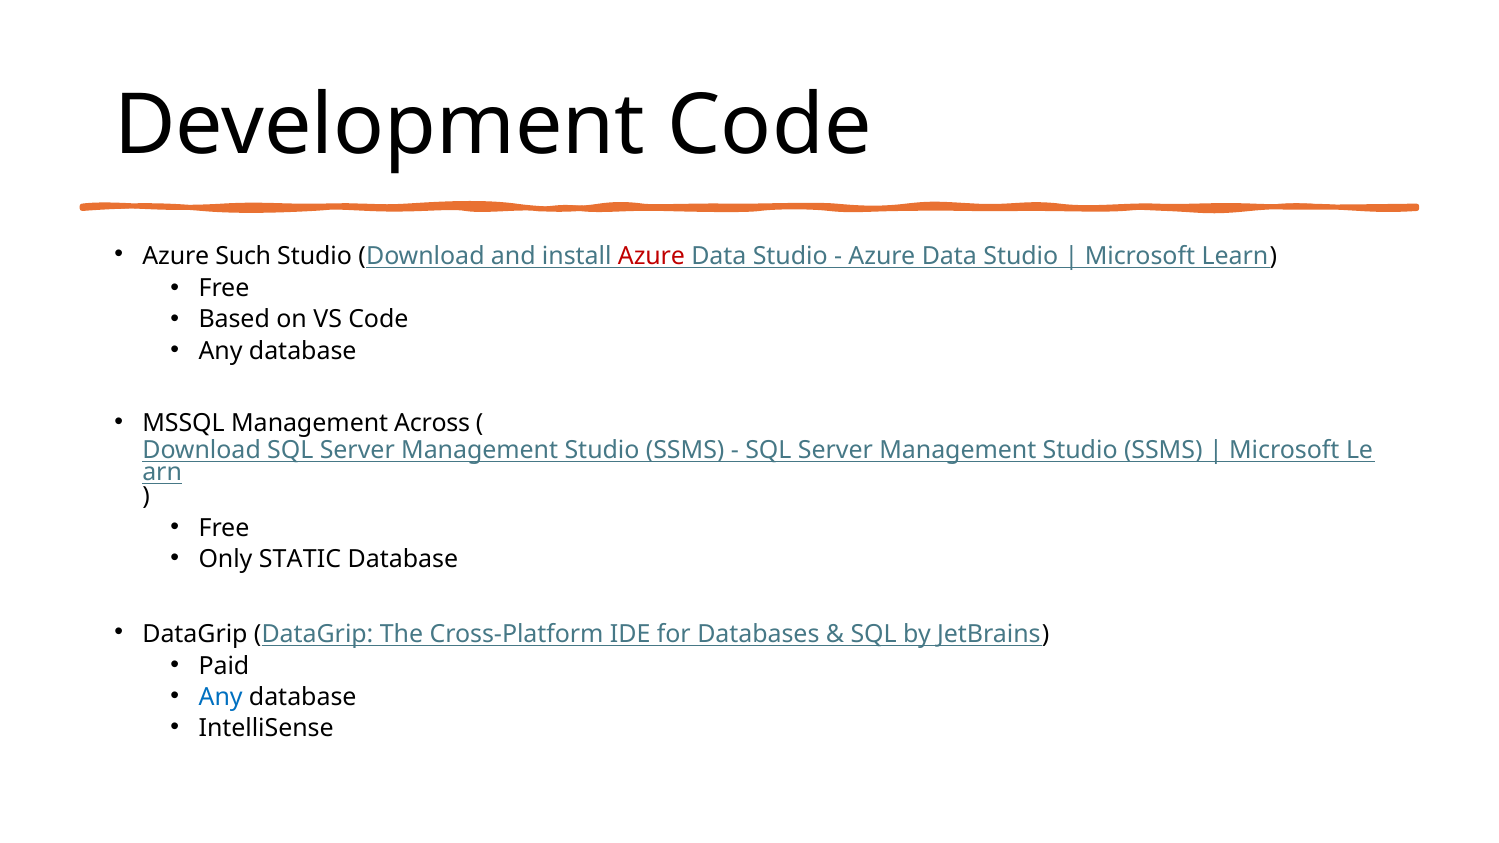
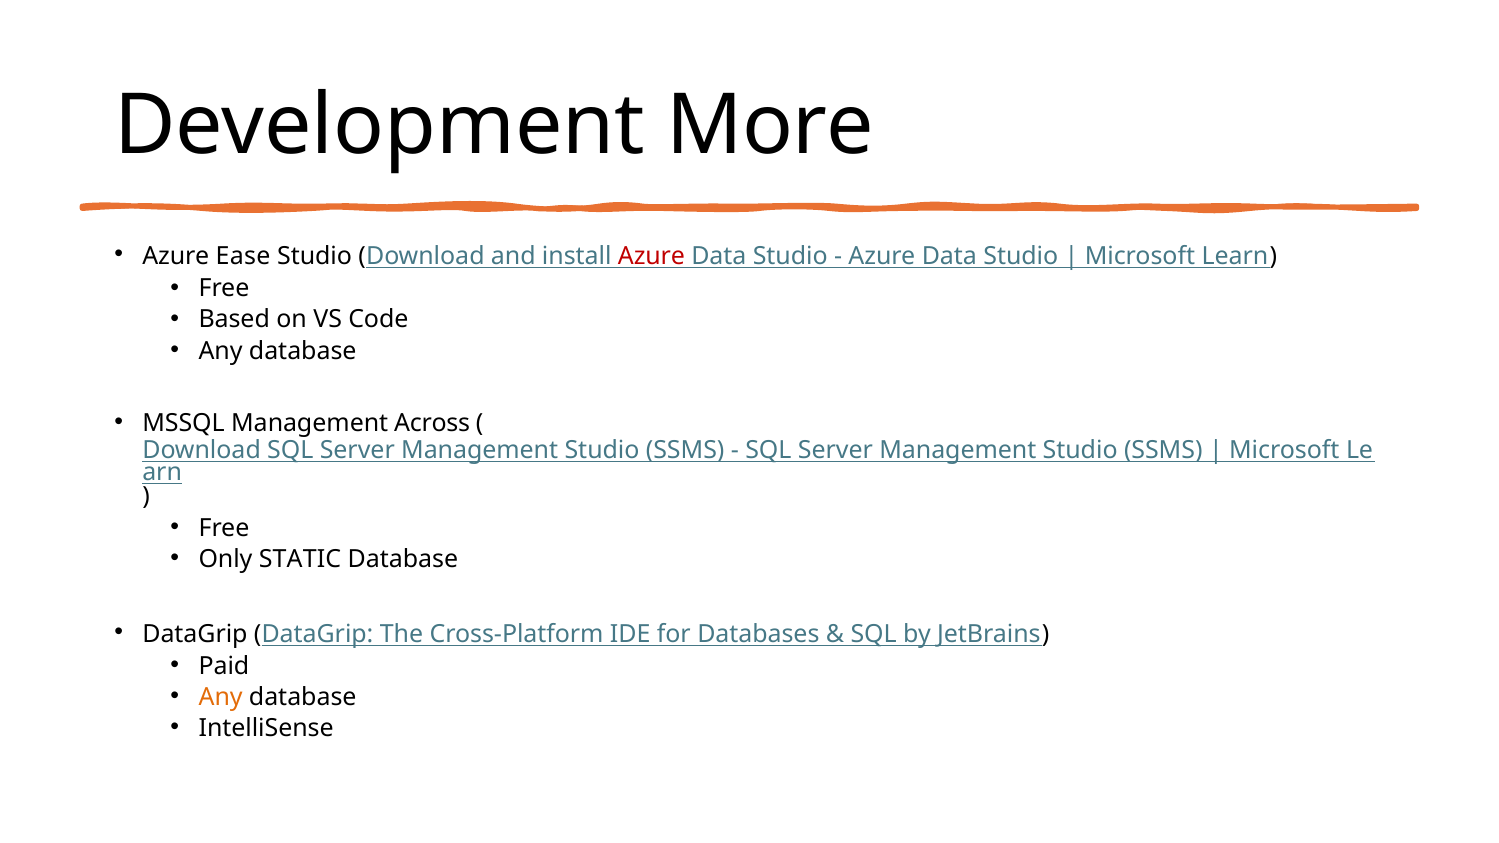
Development Code: Code -> More (770, 126)
Such: Such -> Ease (243, 257)
Any colour: blue -> orange (221, 697)
